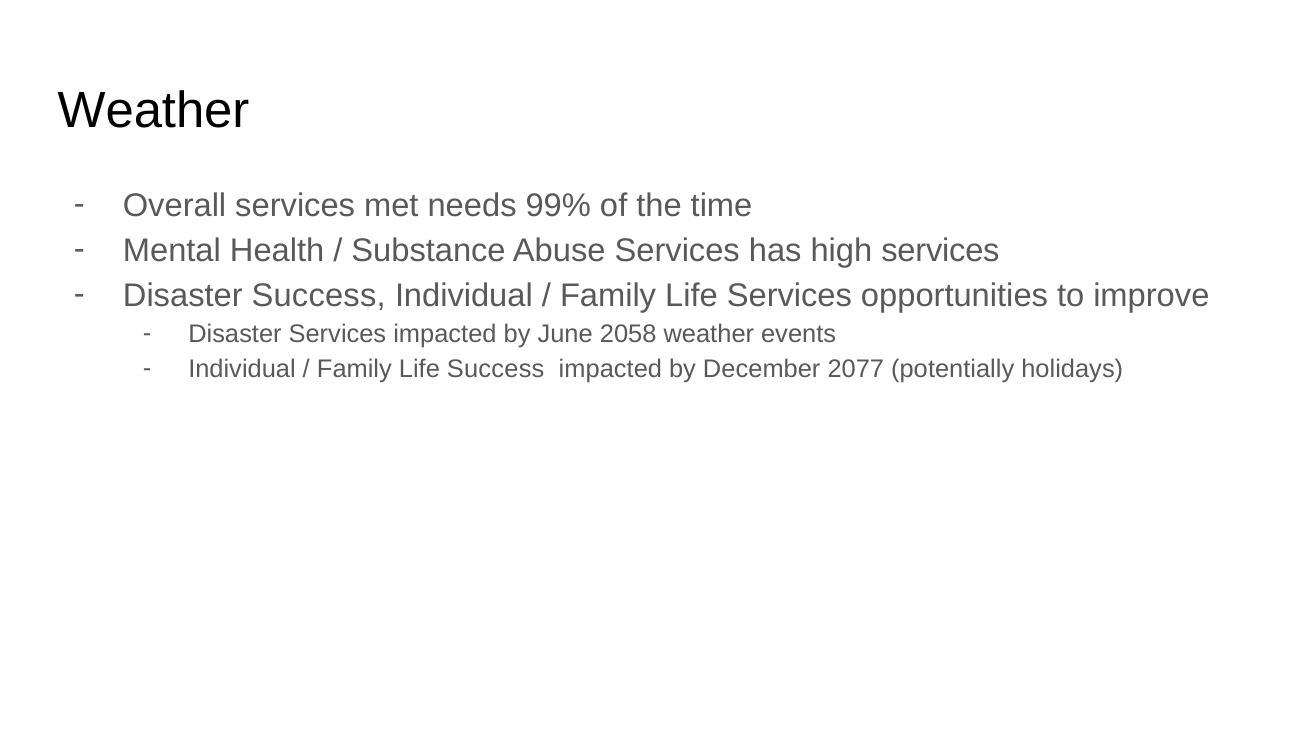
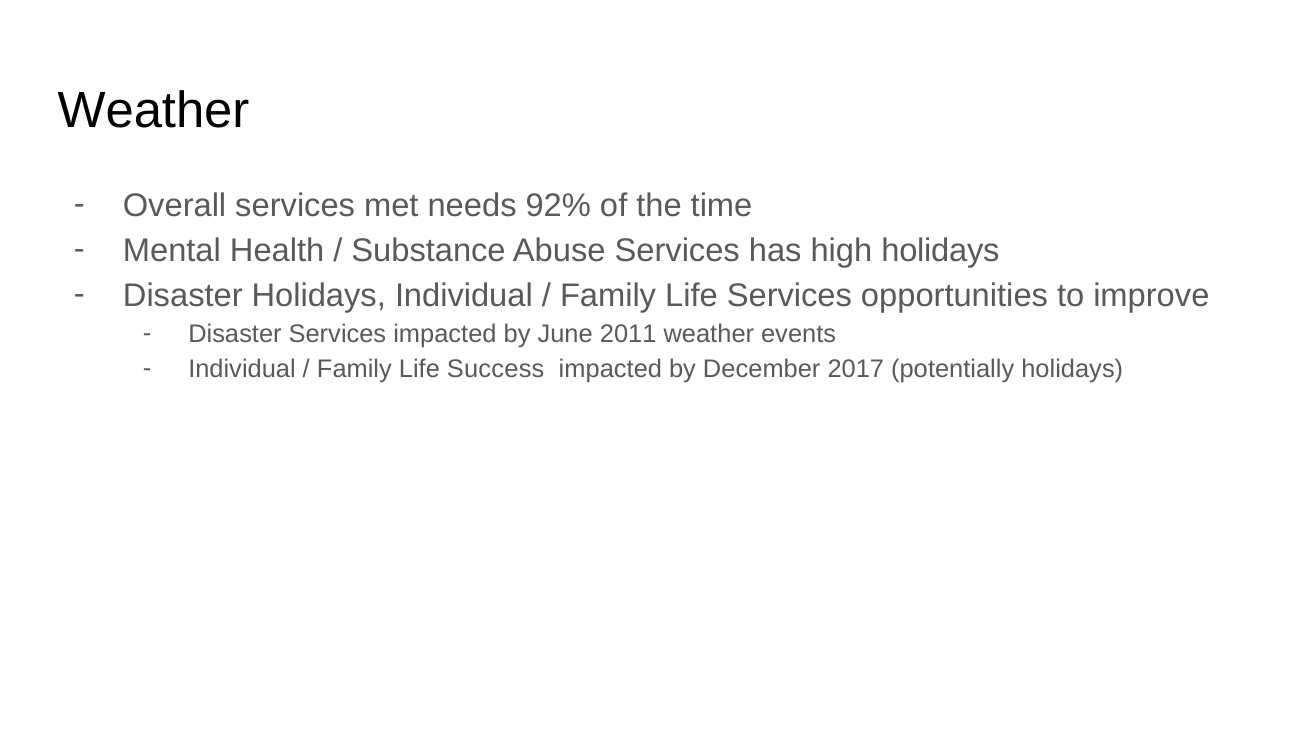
99%: 99% -> 92% (558, 206)
high services: services -> holidays (940, 251)
Disaster Success: Success -> Holidays (319, 296)
2058: 2058 -> 2011 (628, 335)
2077: 2077 -> 2017 (856, 370)
